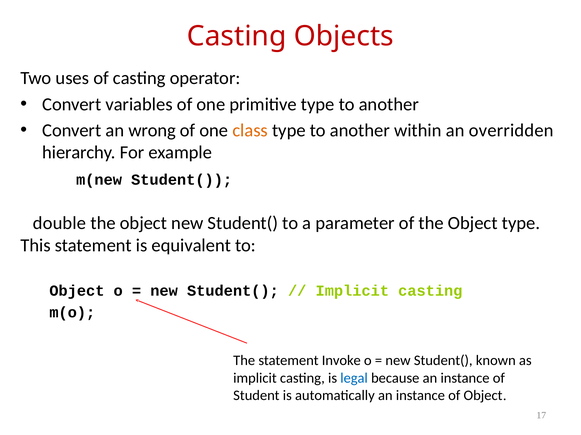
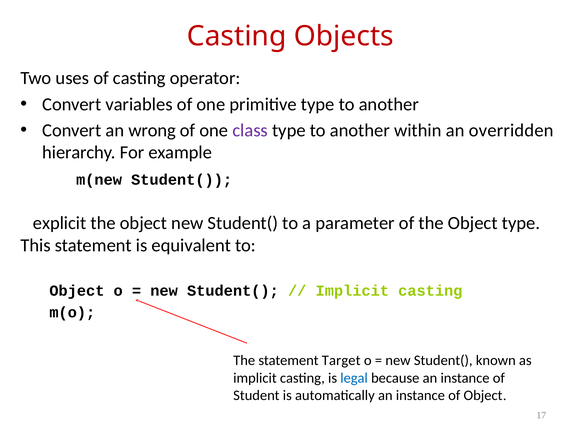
class colour: orange -> purple (250, 131)
double: double -> explicit (60, 223)
Invoke: Invoke -> Target (341, 361)
